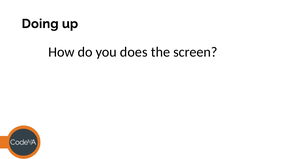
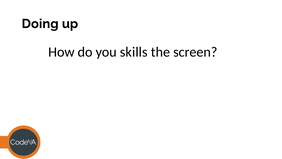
does: does -> skills (134, 52)
